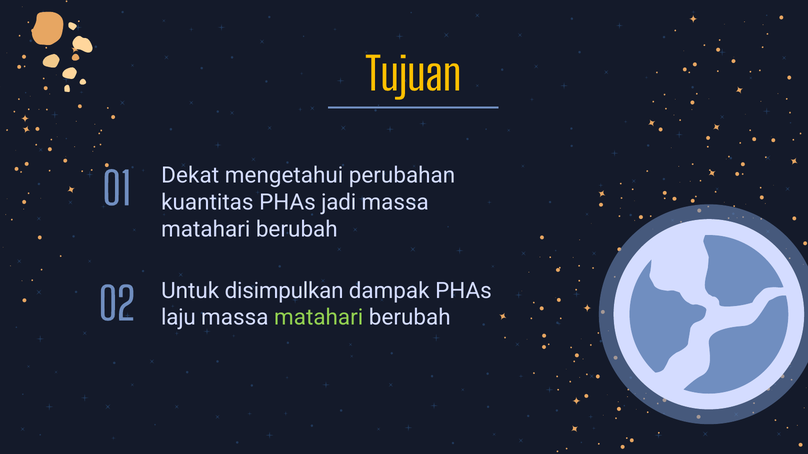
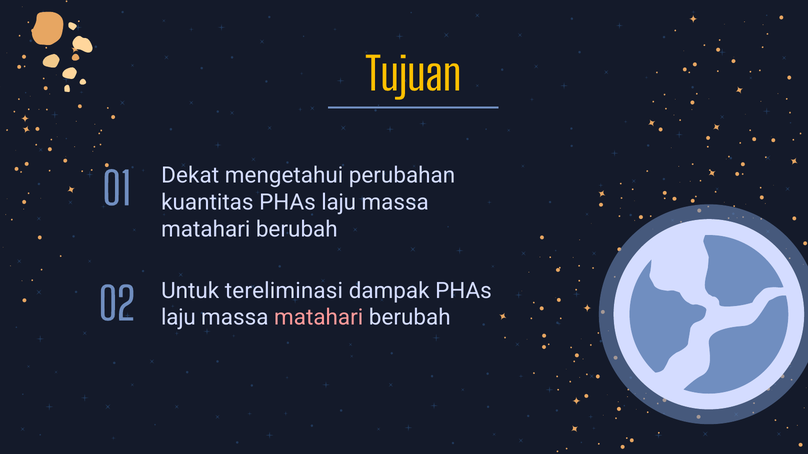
kuantitas PHAs jadi: jadi -> laju (339, 203)
disimpulkan: disimpulkan -> tereliminasi (284, 291)
matahari colour: light green -> pink (319, 318)
